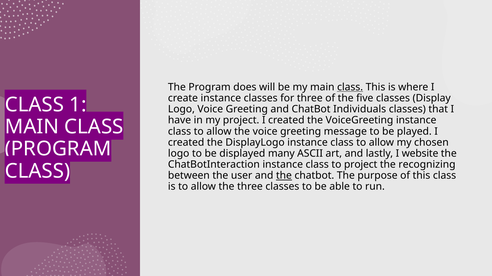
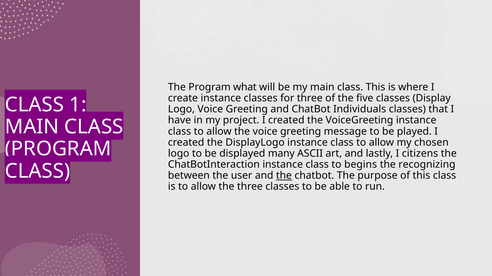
does: does -> what (245, 87)
class underline: present -> none (350, 87)
website: website -> citizens (420, 154)
to project: project -> begins (361, 165)
